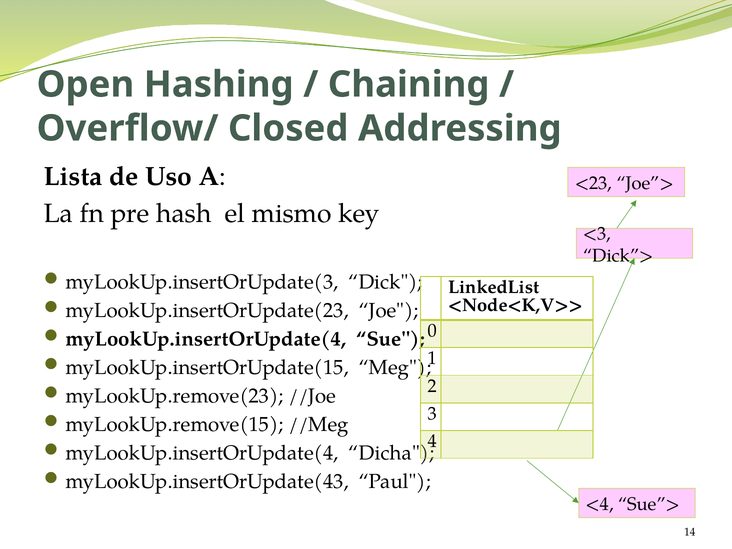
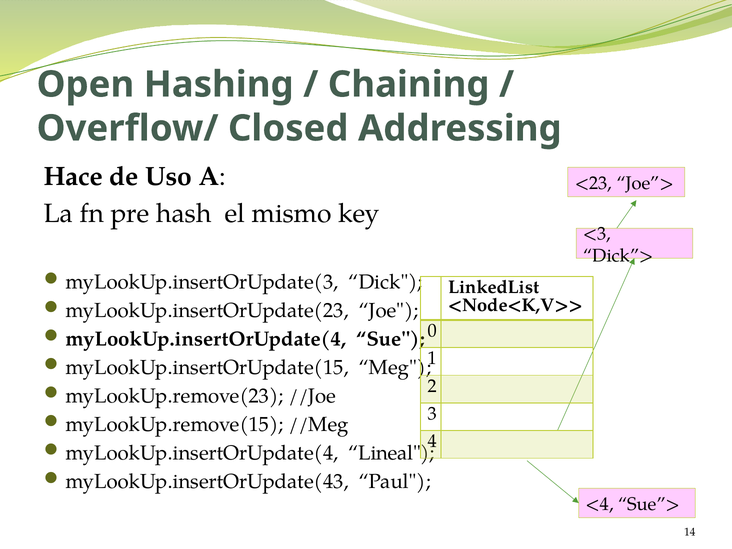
Lista: Lista -> Hace (73, 176)
Dicha: Dicha -> Lineal (391, 453)
